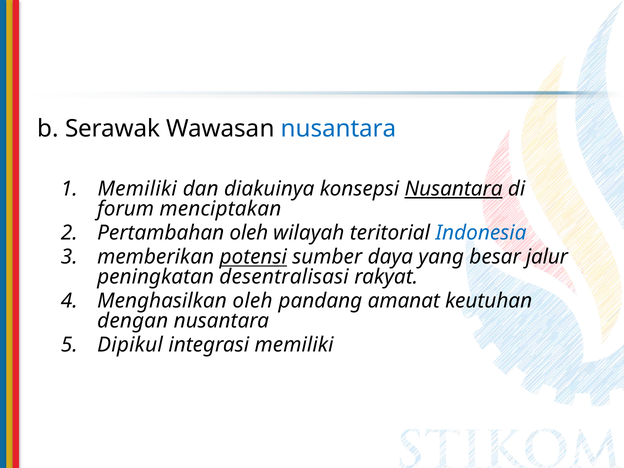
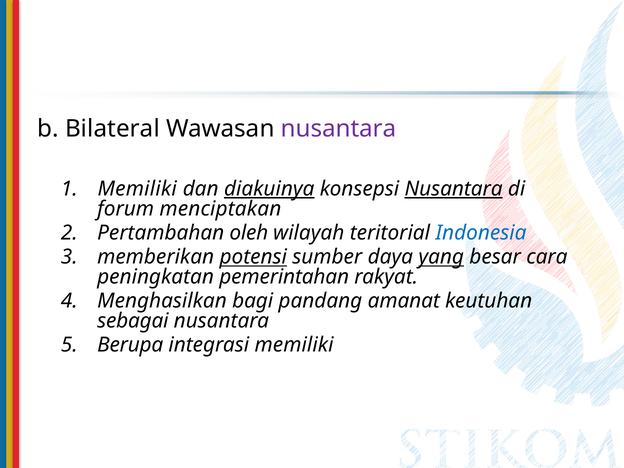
Serawak: Serawak -> Bilateral (112, 129)
nusantara colour: blue -> purple (339, 129)
diakuinya underline: none -> present (269, 189)
yang underline: none -> present (441, 257)
jalur: jalur -> cara (547, 257)
desentralisasi: desentralisasi -> pemerintahan (284, 277)
Menghasilkan oleh: oleh -> bagi (253, 301)
dengan: dengan -> sebagai (133, 321)
Dipikul: Dipikul -> Berupa (130, 345)
